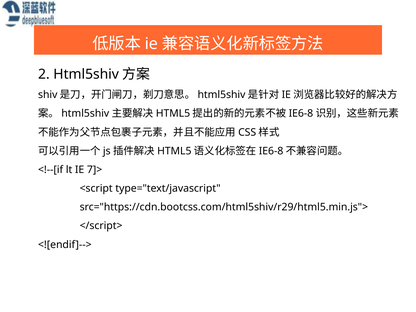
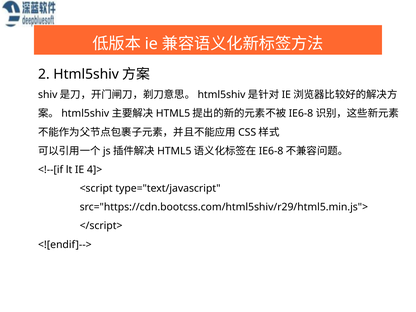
7]>: 7]> -> 4]> (95, 170)
